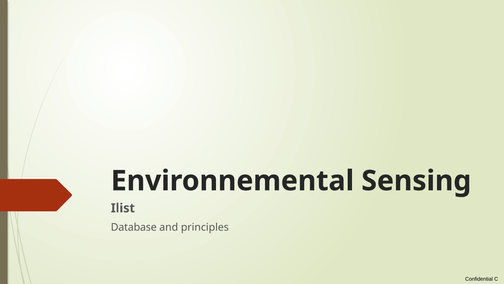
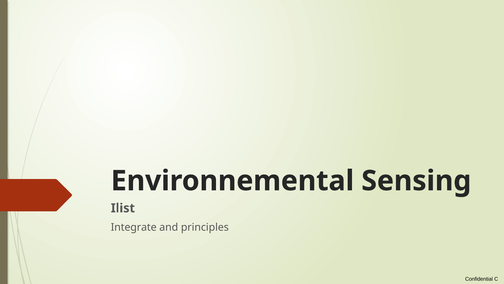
Database: Database -> Integrate (134, 227)
